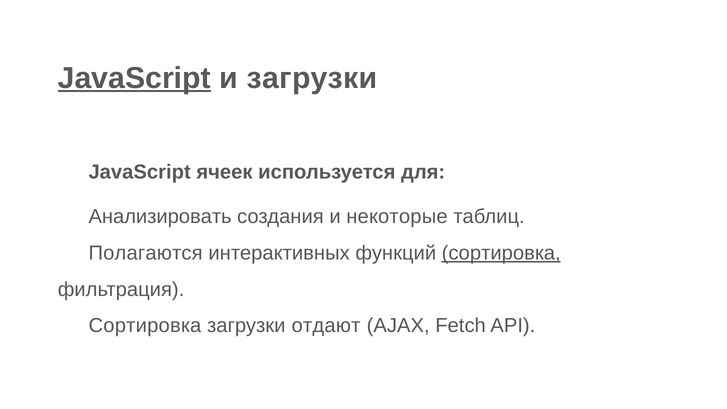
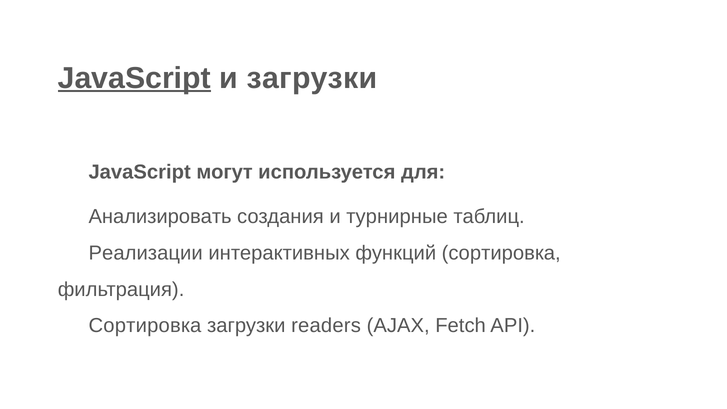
ячеек: ячеек -> могут (225, 172)
некоторые: некоторые -> турнирные (397, 217)
Полагаются: Полагаются -> Реализации (146, 253)
сортировка underline: present -> none (501, 253)
отдают: отдают -> readers (326, 326)
